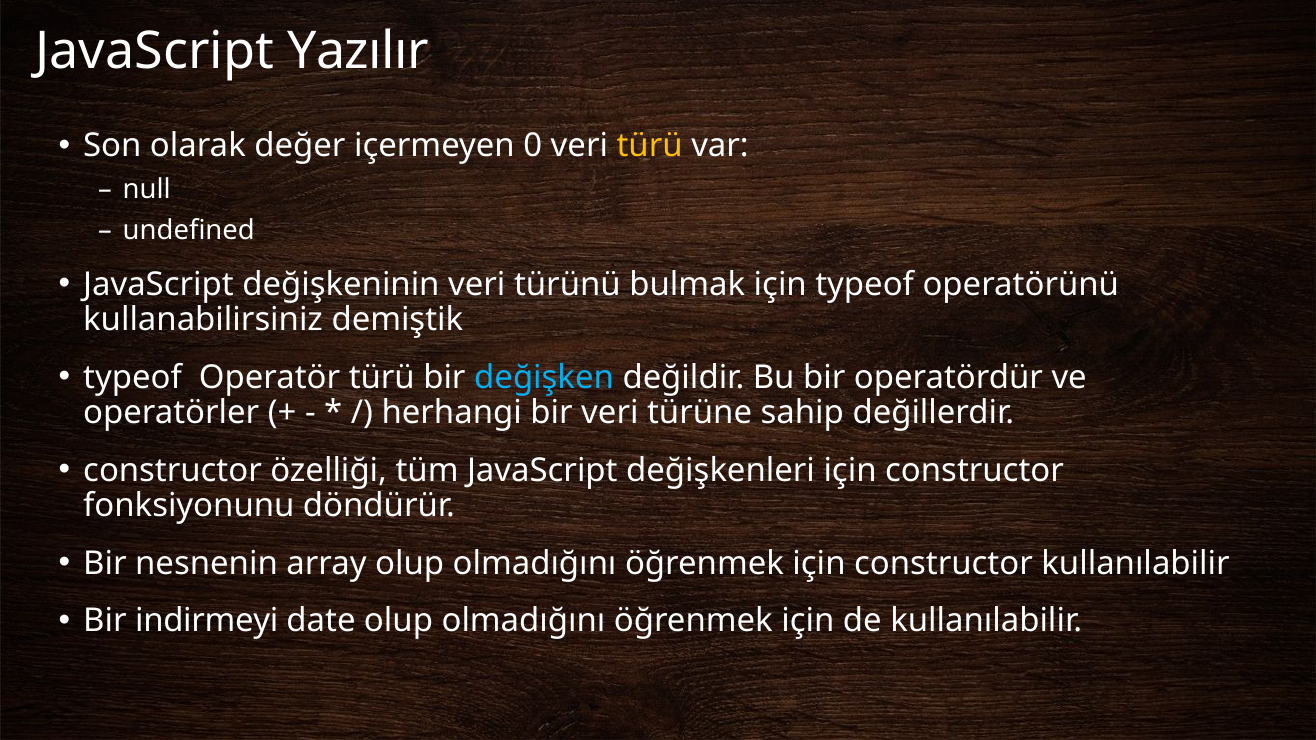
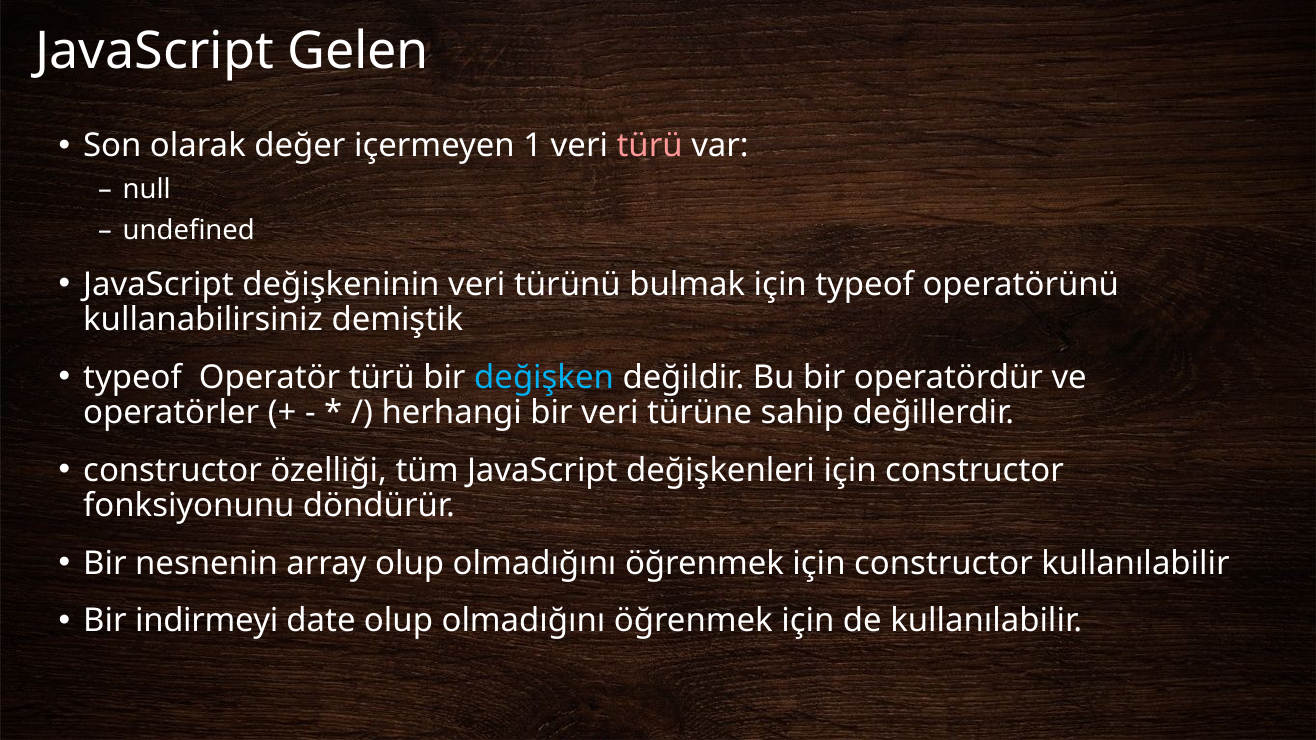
Yazılır: Yazılır -> Gelen (358, 51)
0: 0 -> 1 (533, 146)
türü colour: yellow -> pink (650, 146)
